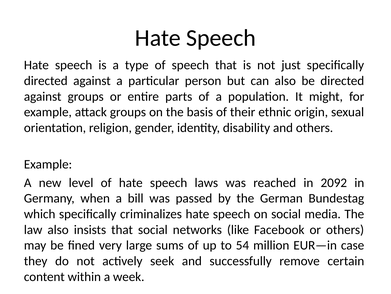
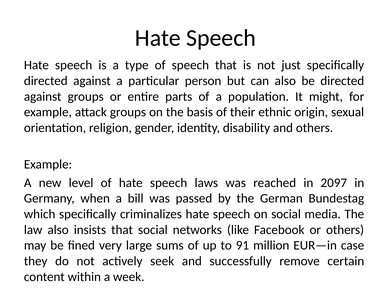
2092: 2092 -> 2097 (334, 182)
54: 54 -> 91 (242, 245)
